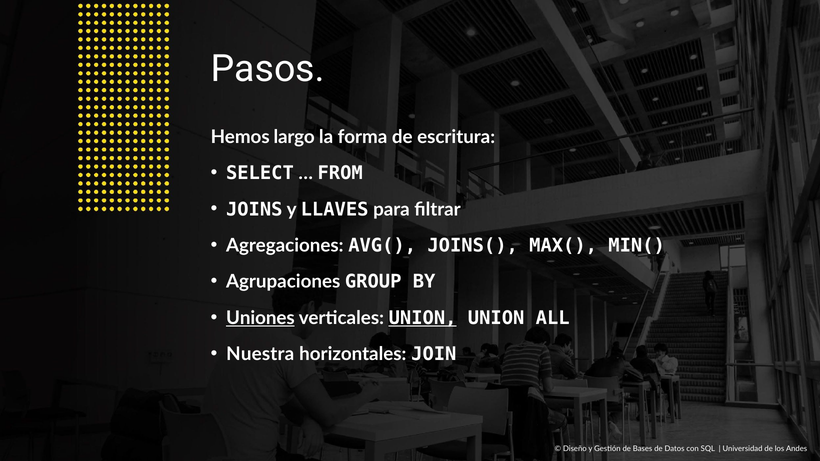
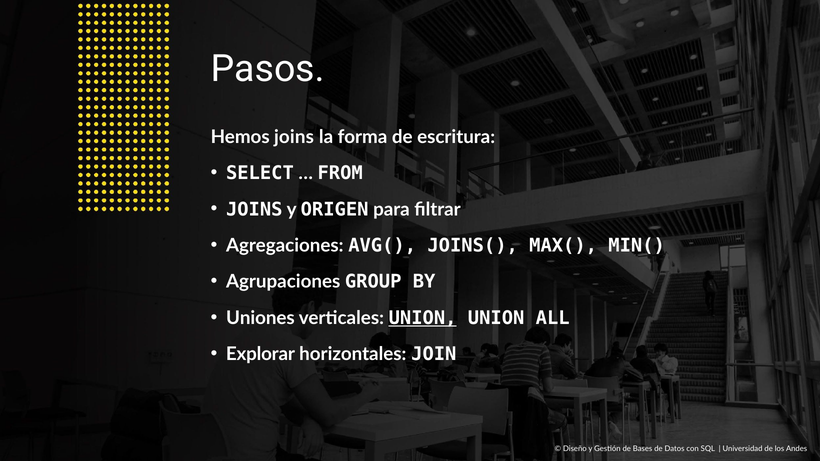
Hemos largo: largo -> joins (294, 137)
LLAVES: LLAVES -> ORIGEN (335, 209)
Uniones underline: present -> none (260, 318)
Nuestra: Nuestra -> Explorar (260, 354)
